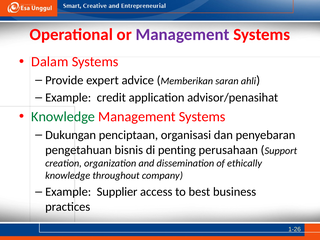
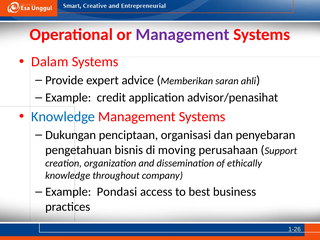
Knowledge colour: green -> blue (63, 117)
penting: penting -> moving (177, 150)
Supplier: Supplier -> Pondasi (117, 192)
